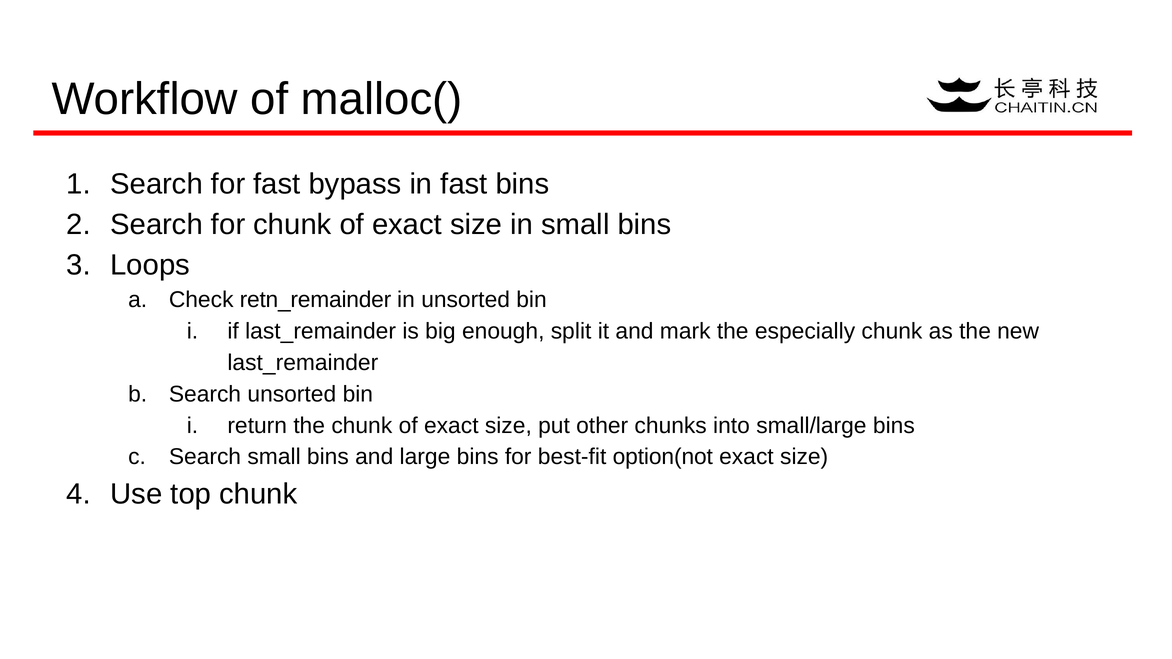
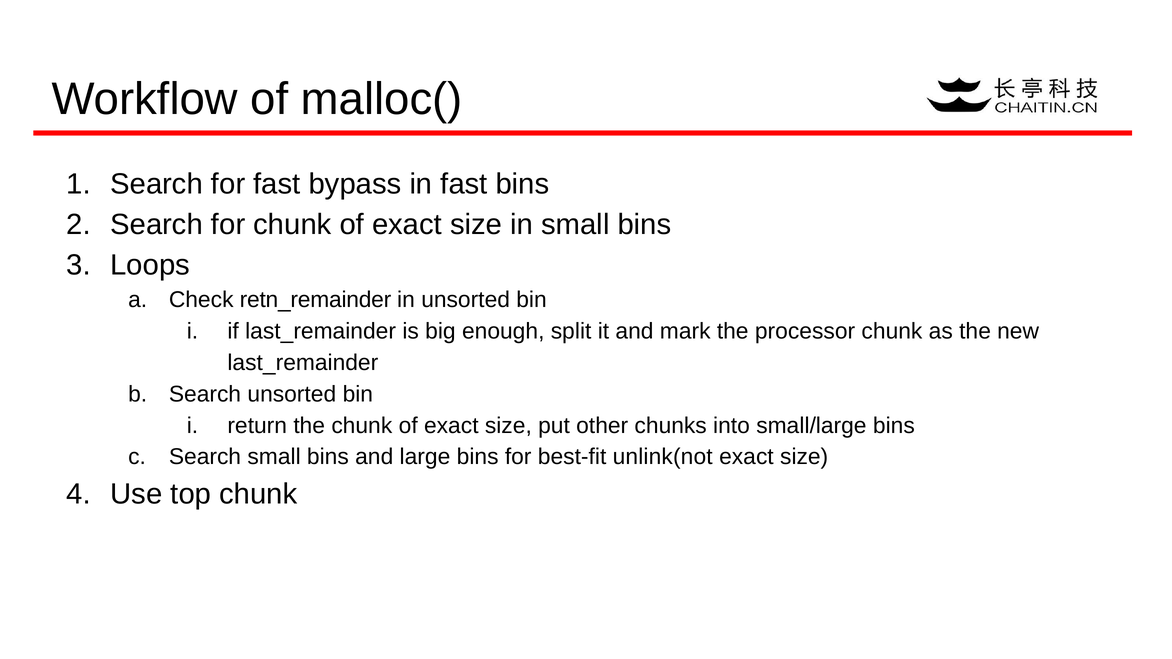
especially: especially -> processor (805, 331)
option(not: option(not -> unlink(not (663, 457)
